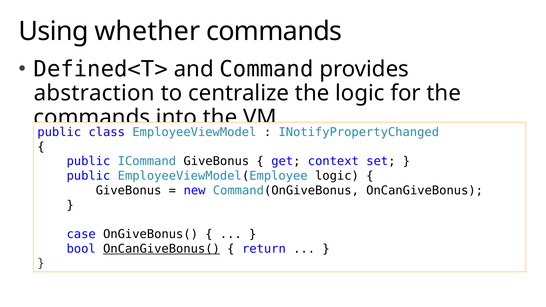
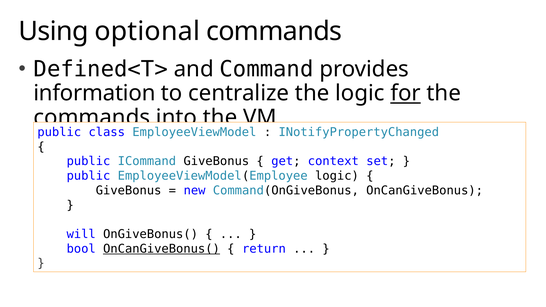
whether: whether -> optional (147, 31)
abstraction: abstraction -> information (94, 93)
for underline: none -> present (406, 93)
case: case -> will (81, 234)
